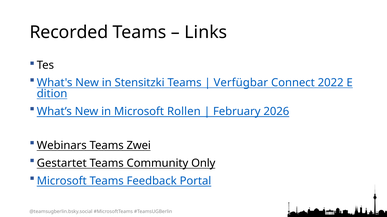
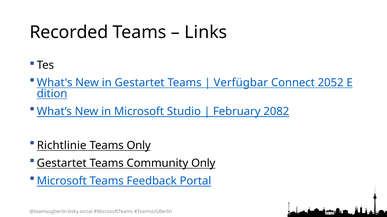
in Stensitzki: Stensitzki -> Gestartet (140, 83)
2022: 2022 -> 2052 (331, 83)
Rollen: Rollen -> Studio (184, 112)
2026: 2026 -> 2082 (276, 112)
Webinars: Webinars -> Richtlinie (62, 146)
Teams Zwei: Zwei -> Only (139, 146)
